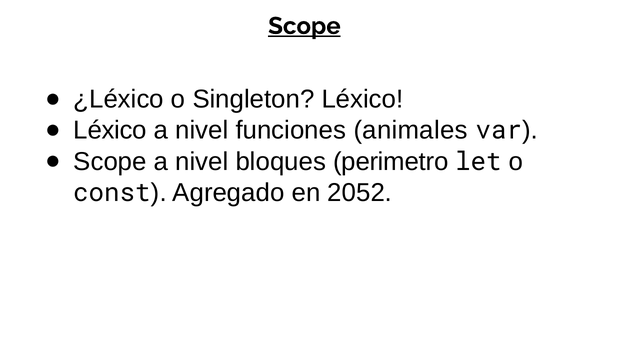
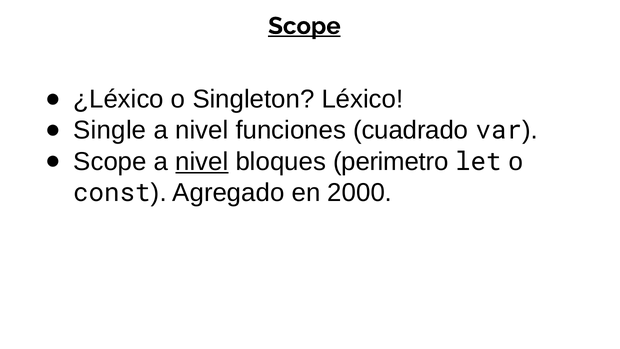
Léxico: Léxico -> Single (110, 130)
animales: animales -> cuadrado (411, 130)
nivel underline: none -> present (202, 161)
2052: 2052 -> 2000 (360, 192)
